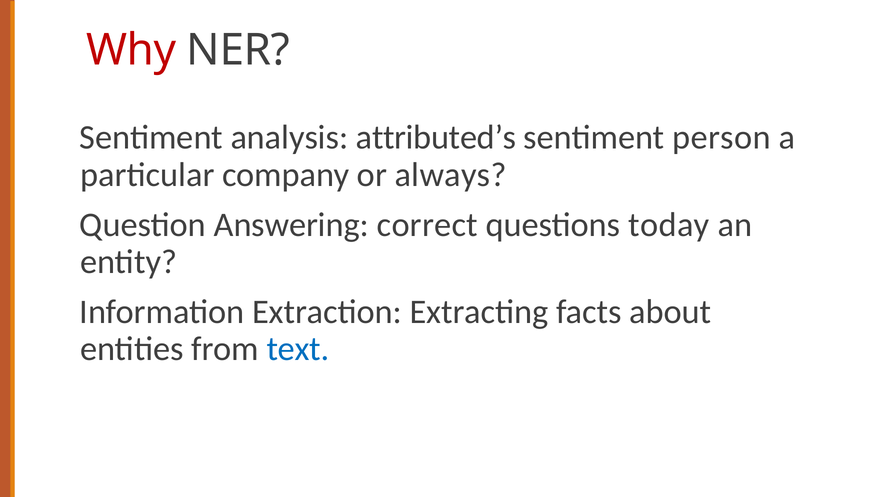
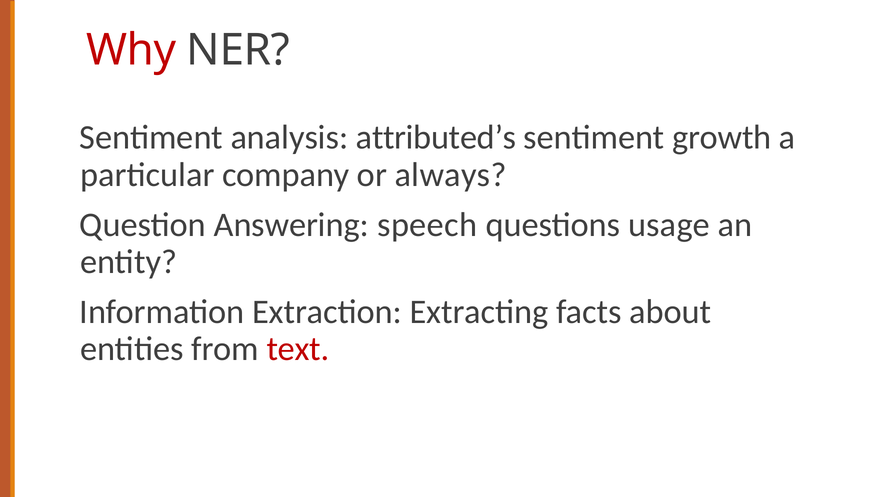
person: person -> growth (722, 138)
correct: correct -> speech (427, 225)
today: today -> usage (669, 225)
text colour: blue -> red (298, 349)
